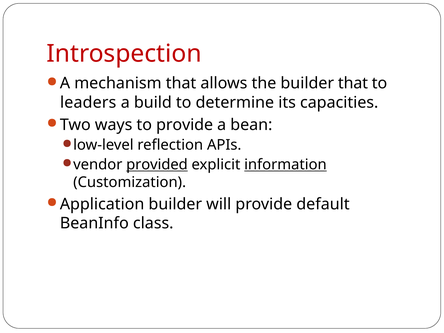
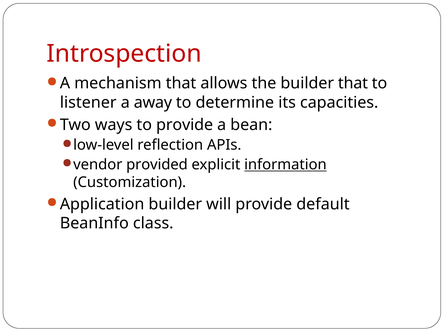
leaders: leaders -> listener (88, 102)
build: build -> away (153, 102)
provided underline: present -> none (157, 165)
